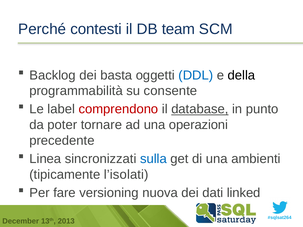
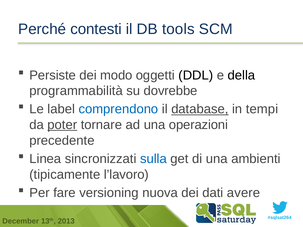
team: team -> tools (178, 29)
Backlog: Backlog -> Persiste (53, 75)
basta: basta -> modo (116, 75)
DDL colour: blue -> black (196, 75)
consente: consente -> dovrebbe (171, 91)
comprendono colour: red -> blue (118, 109)
punto: punto -> tempi (262, 109)
poter underline: none -> present (62, 125)
l’isolati: l’isolati -> l’lavoro (126, 175)
linked: linked -> avere (244, 193)
